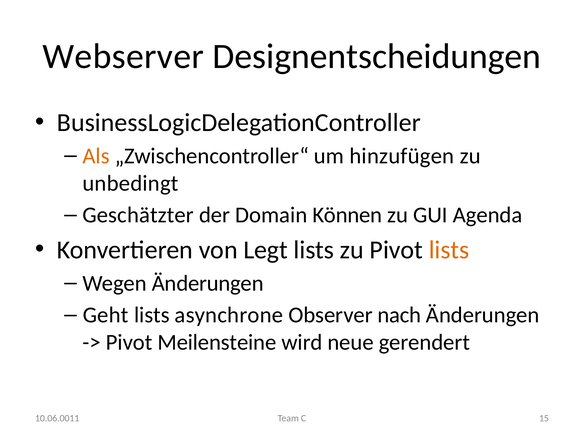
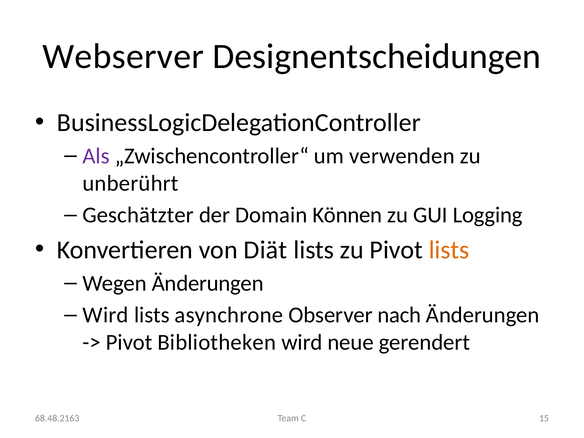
Als colour: orange -> purple (96, 156)
hinzufügen: hinzufügen -> verwenden (402, 156)
unbedingt: unbedingt -> unberührt (131, 183)
Agenda: Agenda -> Logging (488, 215)
Legt: Legt -> Diät (265, 250)
Geht: Geht -> Wird (106, 315)
Meilensteine: Meilensteine -> Bibliotheken (217, 342)
10.06.0011: 10.06.0011 -> 68.48.2163 (57, 418)
